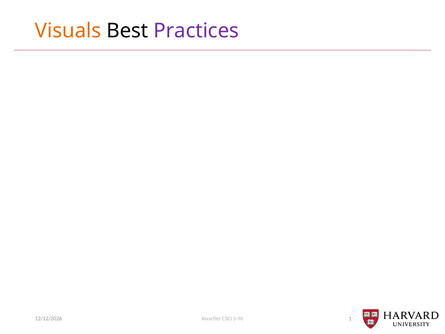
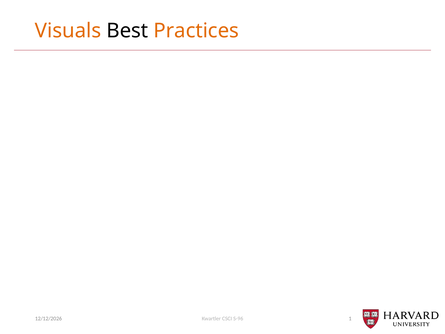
Practices colour: purple -> orange (196, 31)
